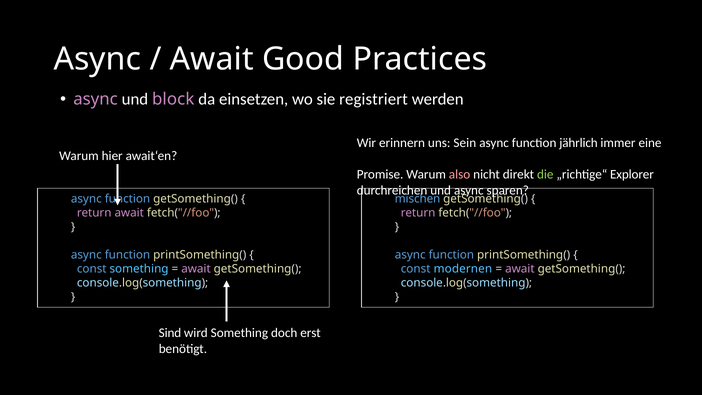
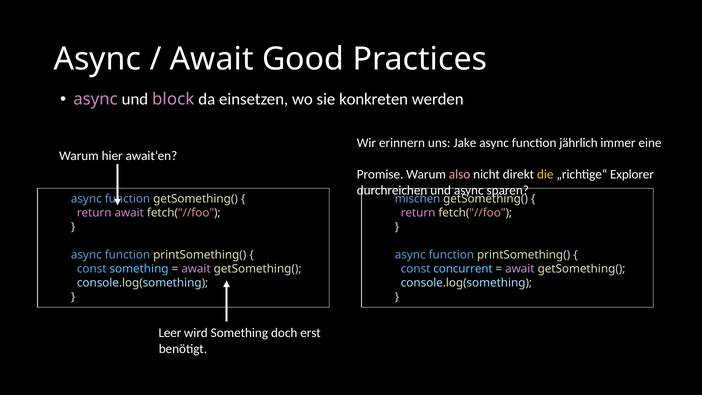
registriert: registriert -> konkreten (374, 99)
Sein: Sein -> Jake (465, 143)
die colour: light green -> yellow (545, 175)
modernen: modernen -> concurrent (463, 269)
Sind: Sind -> Leer (170, 333)
